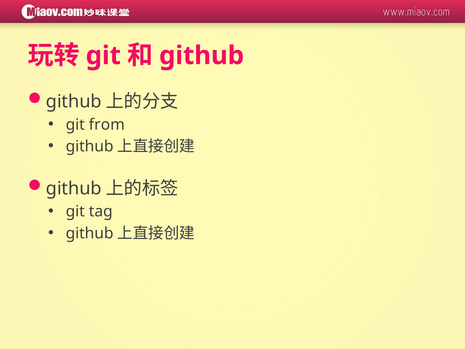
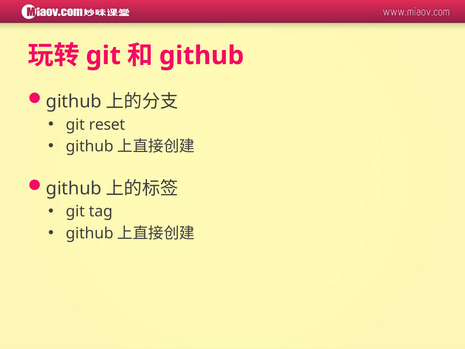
from: from -> reset (107, 125)
